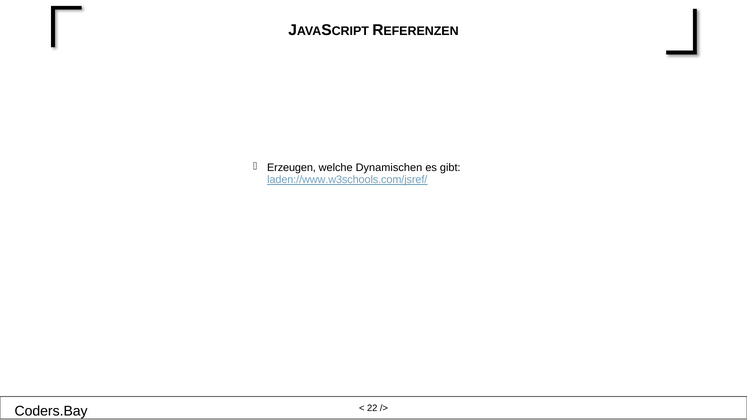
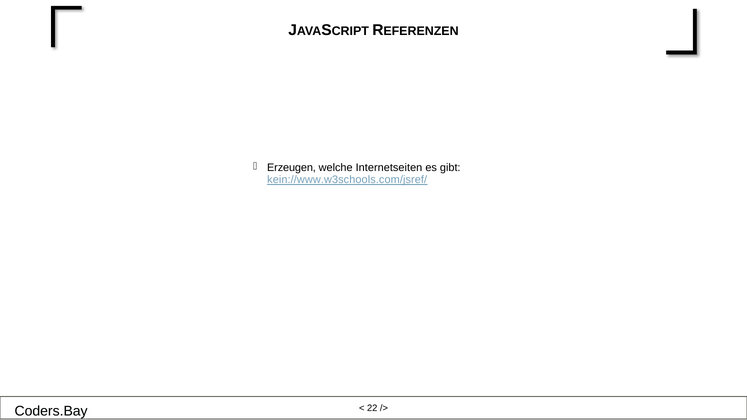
Dynamischen: Dynamischen -> Internetseiten (389, 168)
laden://www.w3schools.com/jsref/: laden://www.w3schools.com/jsref/ -> kein://www.w3schools.com/jsref/ (347, 180)
